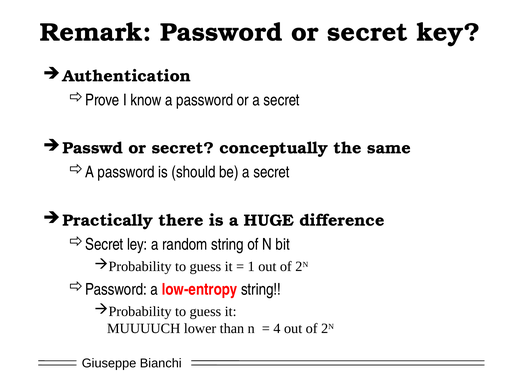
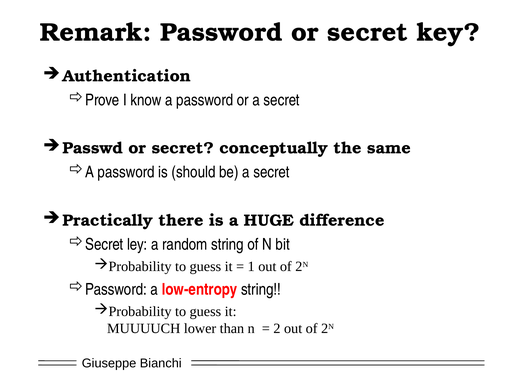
4: 4 -> 2 (277, 329)
